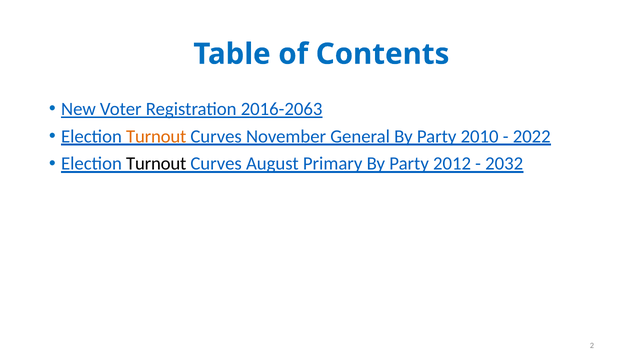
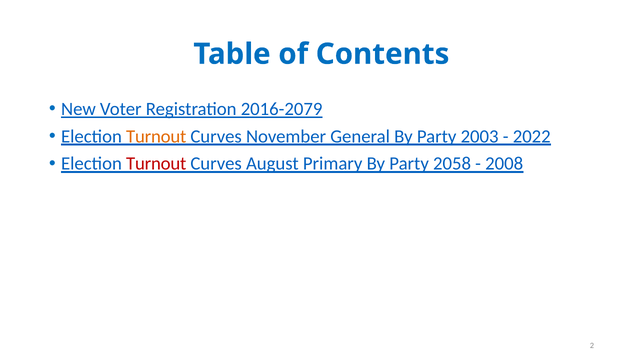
2016-2063: 2016-2063 -> 2016-2079 (282, 109)
2010: 2010 -> 2003 (480, 136)
Turnout colour: black -> red (156, 164)
2012: 2012 -> 2058 (452, 164)
2032: 2032 -> 2008 (504, 164)
